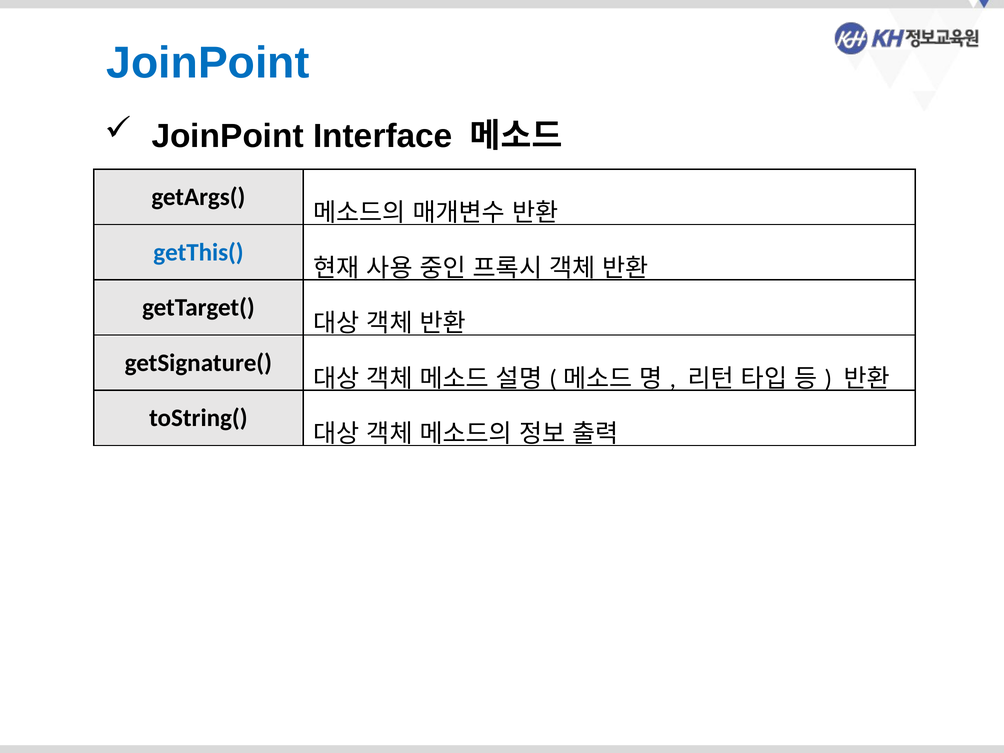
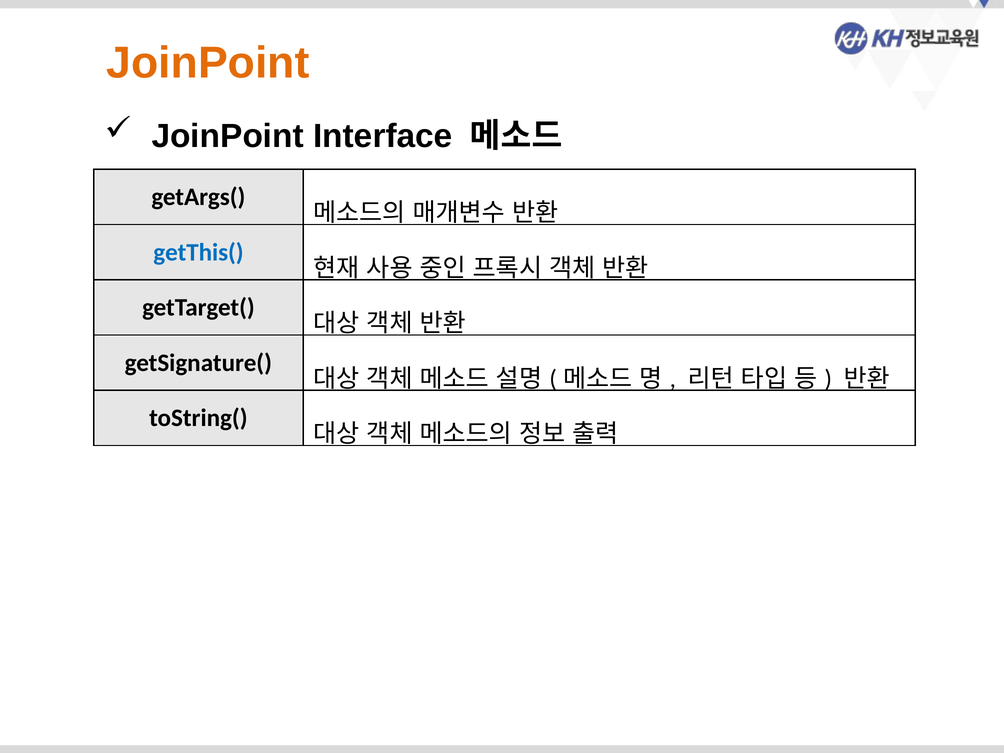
JoinPoint colour: blue -> orange (208, 63)
